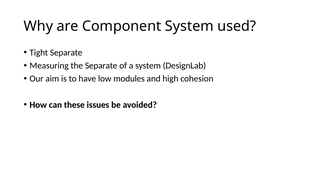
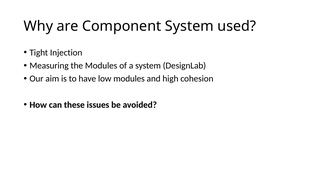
Tight Separate: Separate -> Injection (66, 53)
the Separate: Separate -> Modules (101, 66)
